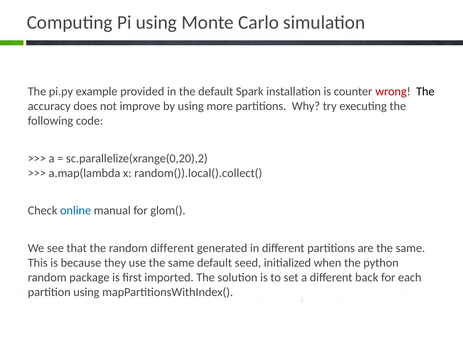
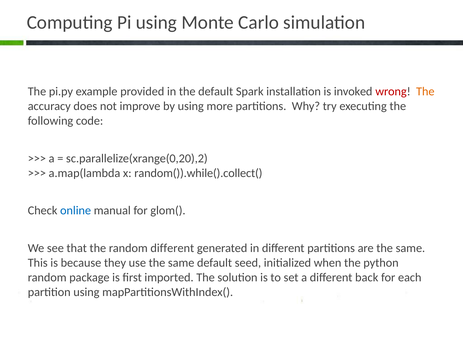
counter: counter -> invoked (353, 92)
The colour: black -> orange (425, 92)
random()).local().collect(: random()).local().collect( -> random()).while().collect( (198, 173)
